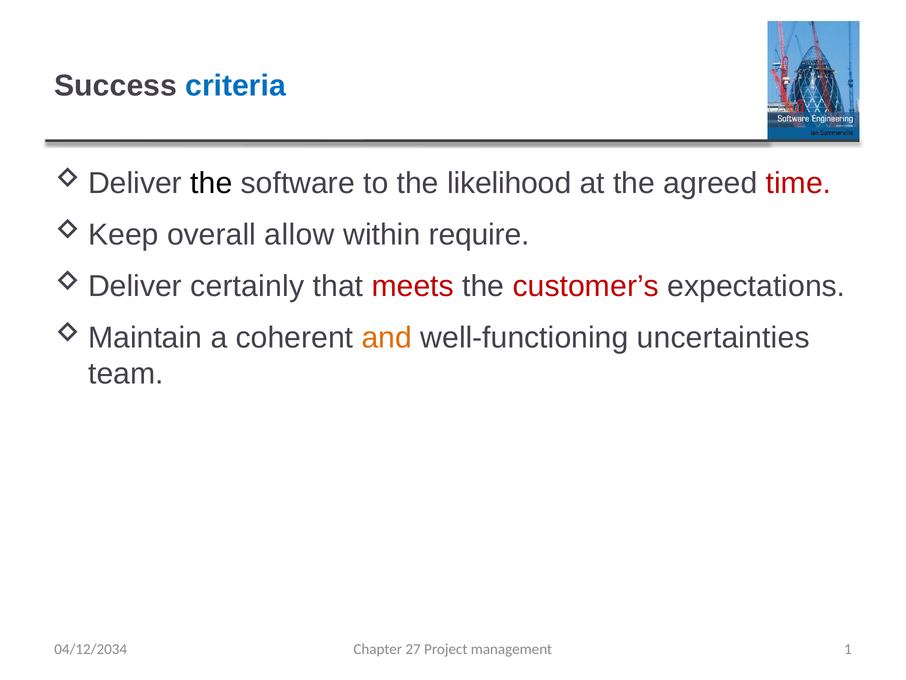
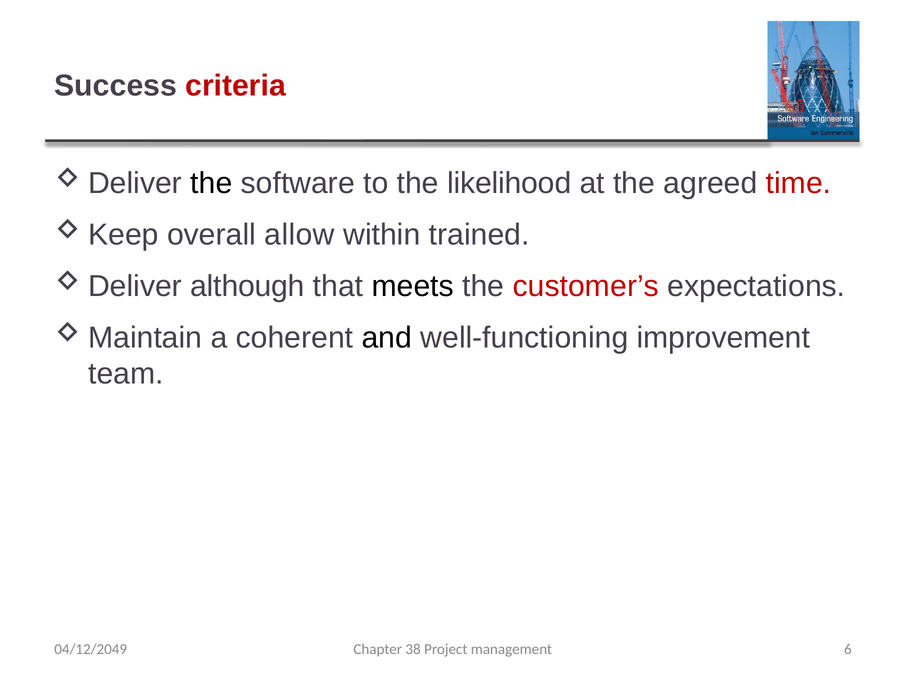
criteria colour: blue -> red (236, 86)
require: require -> trained (479, 235)
certainly: certainly -> although (248, 286)
meets colour: red -> black (413, 286)
and colour: orange -> black (387, 337)
uncertainties: uncertainties -> improvement (723, 337)
27: 27 -> 38 (413, 649)
1: 1 -> 6 (848, 649)
04/12/2034: 04/12/2034 -> 04/12/2049 (91, 649)
